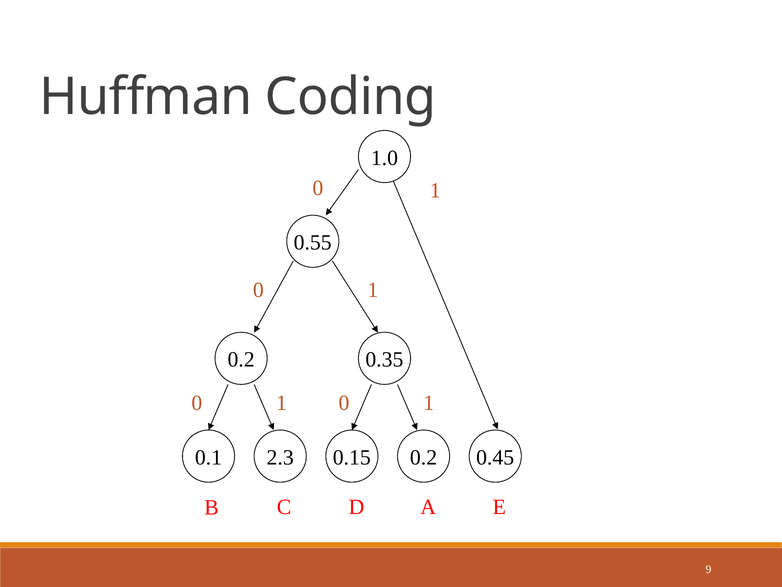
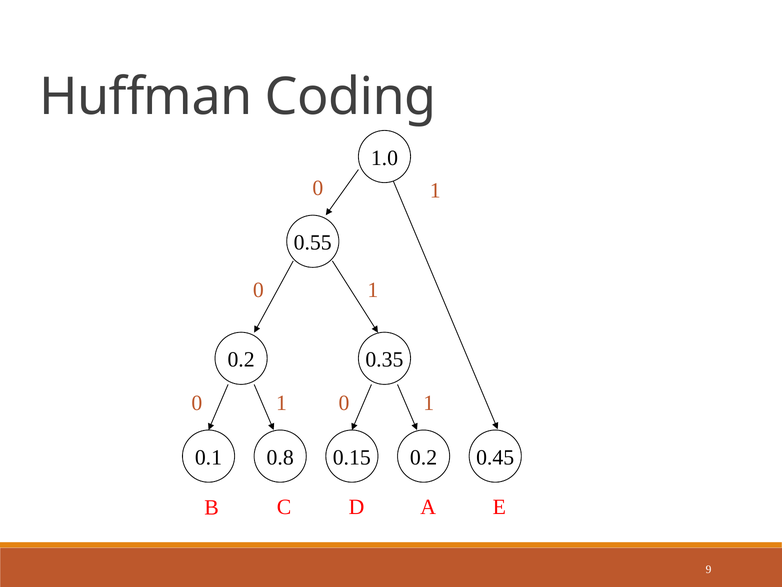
2.3: 2.3 -> 0.8 (280, 457)
